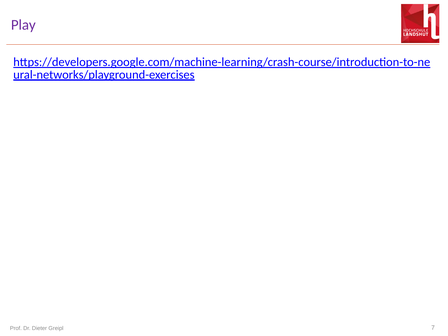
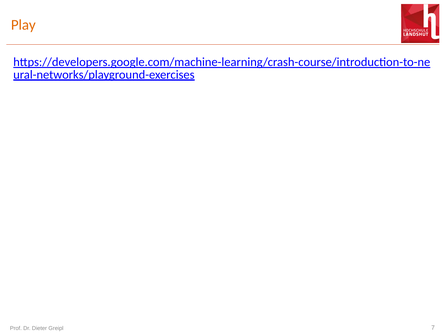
Play colour: purple -> orange (23, 25)
